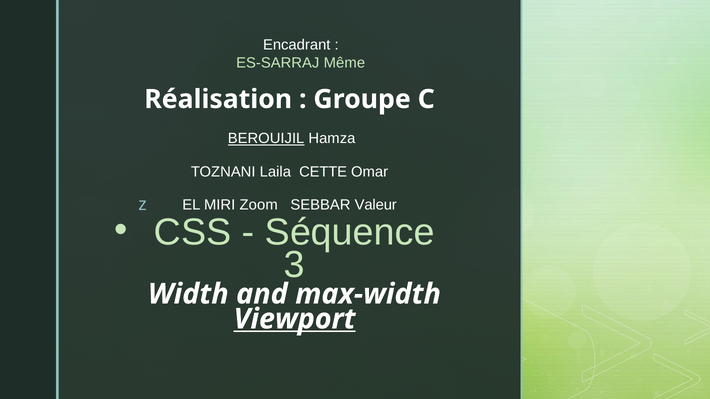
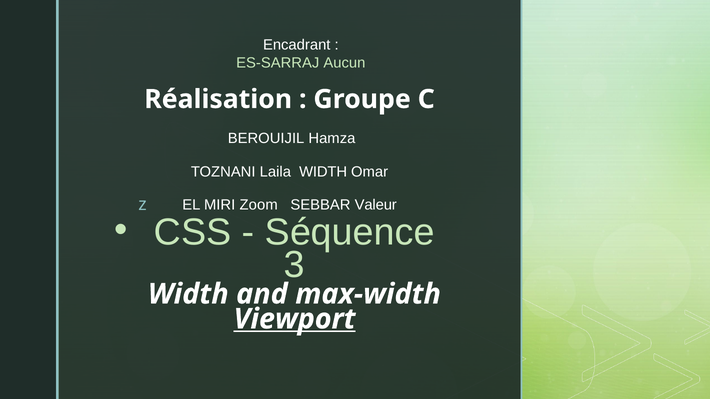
Même: Même -> Aucun (344, 63)
BEROUIJIL underline: present -> none (266, 139)
Laila CETTE: CETTE -> WIDTH (323, 172)
